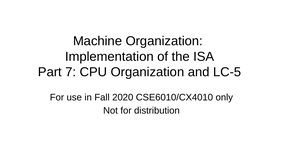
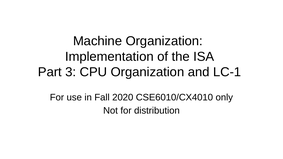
7: 7 -> 3 (71, 72)
LC-5: LC-5 -> LC-1 (227, 72)
